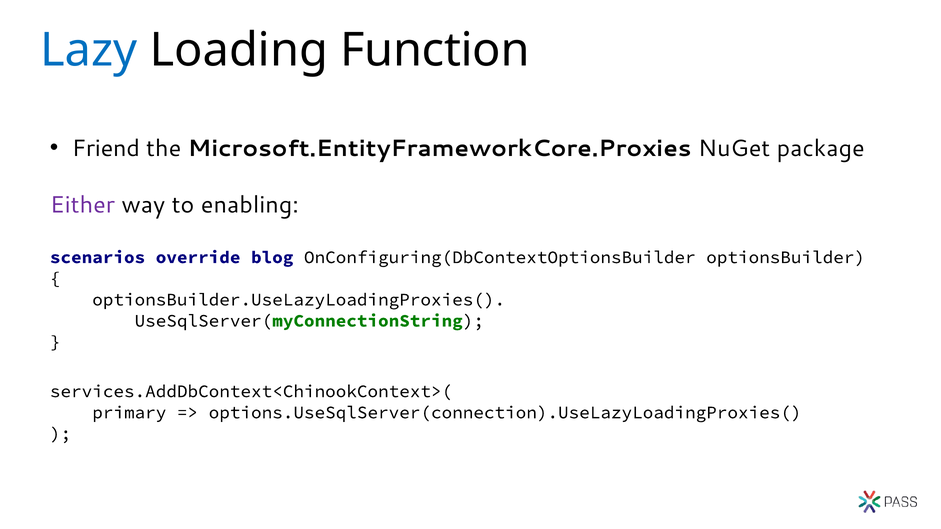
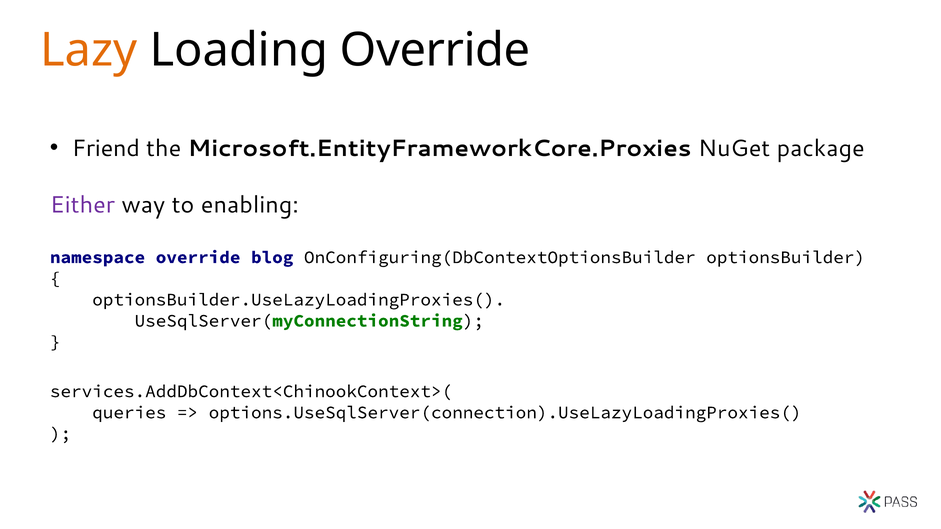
Lazy colour: blue -> orange (89, 50)
Loading Function: Function -> Override (435, 50)
scenarios: scenarios -> namespace (98, 257)
primary: primary -> queries (129, 413)
